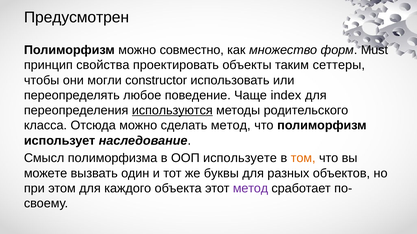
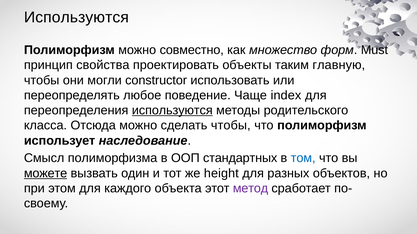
Предусмотрен: Предусмотрен -> Используются (76, 18)
сеттеры: сеттеры -> главную (339, 65)
сделать метод: метод -> чтобы (231, 126)
используете: используете -> стандартных (240, 159)
том colour: orange -> blue (303, 159)
можете underline: none -> present (46, 174)
буквы: буквы -> height (221, 174)
